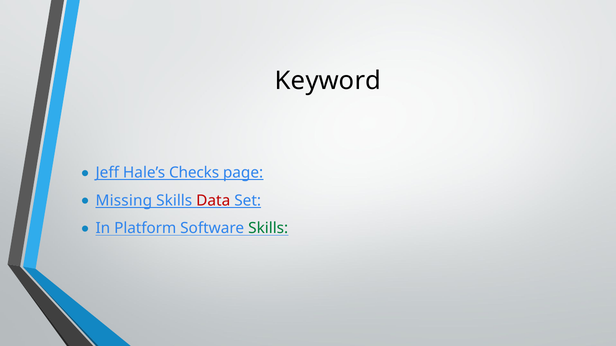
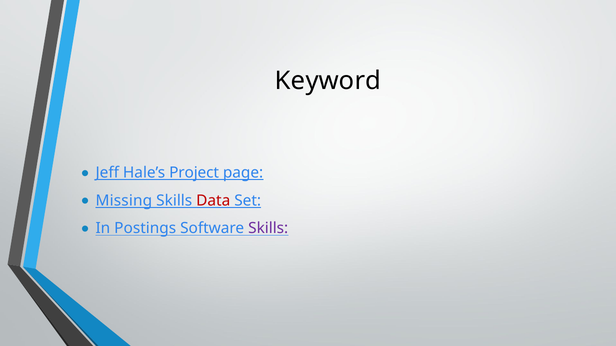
Checks: Checks -> Project (194, 173)
Platform: Platform -> Postings (145, 229)
Skills colour: green -> purple (268, 229)
